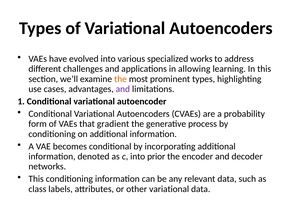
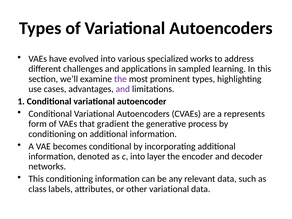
allowing: allowing -> sampled (194, 69)
the colour: orange -> purple (120, 79)
probability: probability -> represents (244, 114)
prior: prior -> layer (156, 156)
